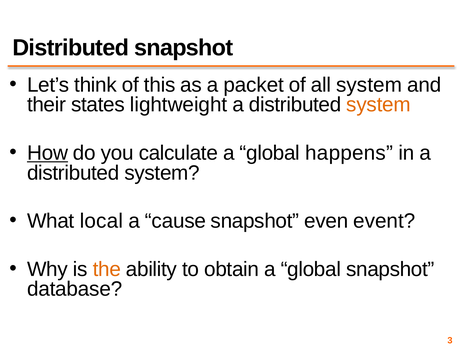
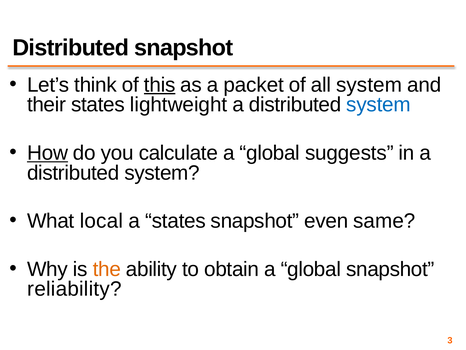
this underline: none -> present (160, 85)
system colour: orange -> blue (379, 105)
happens: happens -> suggests (349, 153)
a cause: cause -> states (176, 221)
event: event -> same (384, 221)
database: database -> reliability (74, 289)
